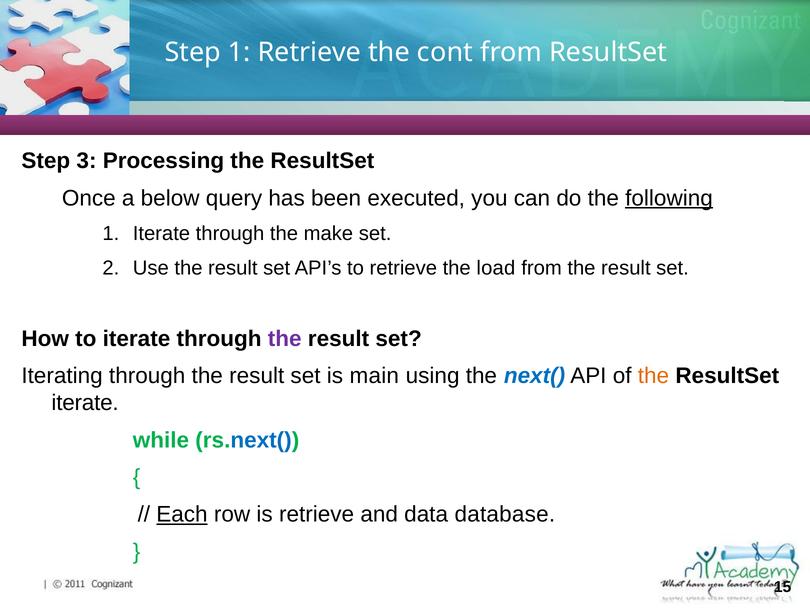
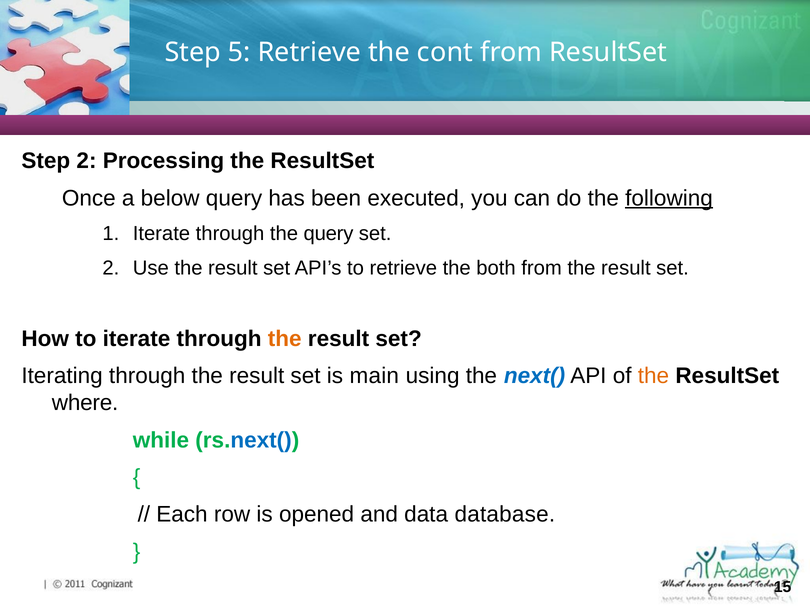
Step 1: 1 -> 5 (239, 53)
Step 3: 3 -> 2 (87, 161)
the make: make -> query (328, 234)
load: load -> both (496, 268)
the colour: purple -> orange (285, 338)
iterate: iterate -> where (85, 403)
Each underline: present -> none (182, 514)
is retrieve: retrieve -> opened (317, 514)
